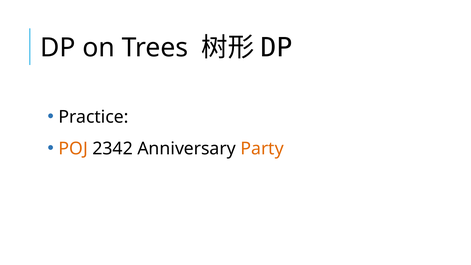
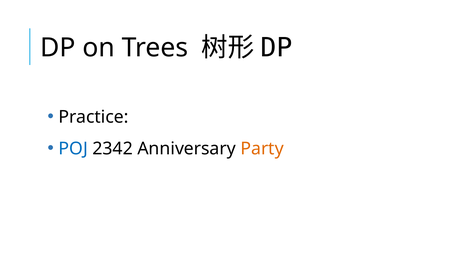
POJ colour: orange -> blue (73, 149)
